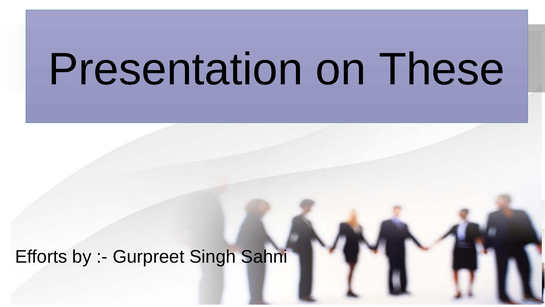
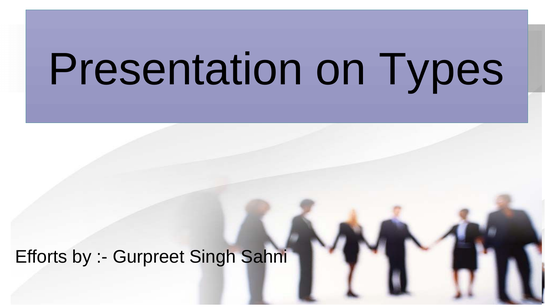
These: These -> Types (442, 69)
